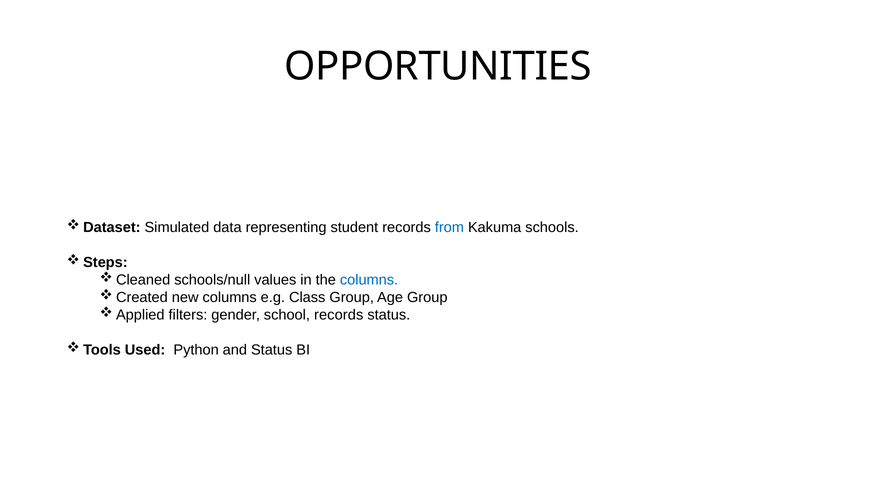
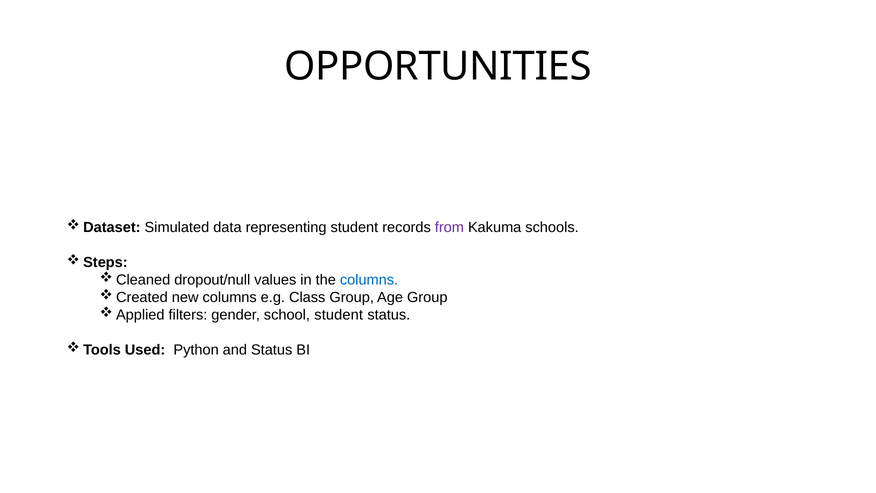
from colour: blue -> purple (449, 227)
schools/null: schools/null -> dropout/null (212, 280)
school records: records -> student (339, 315)
